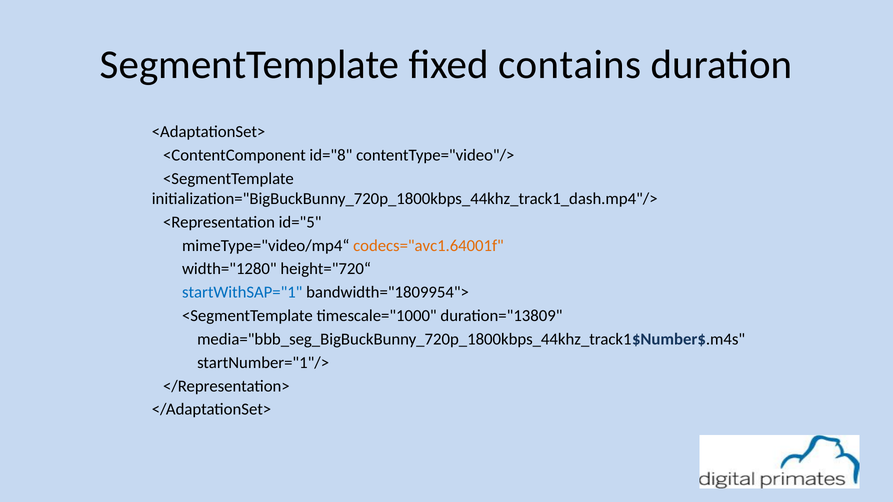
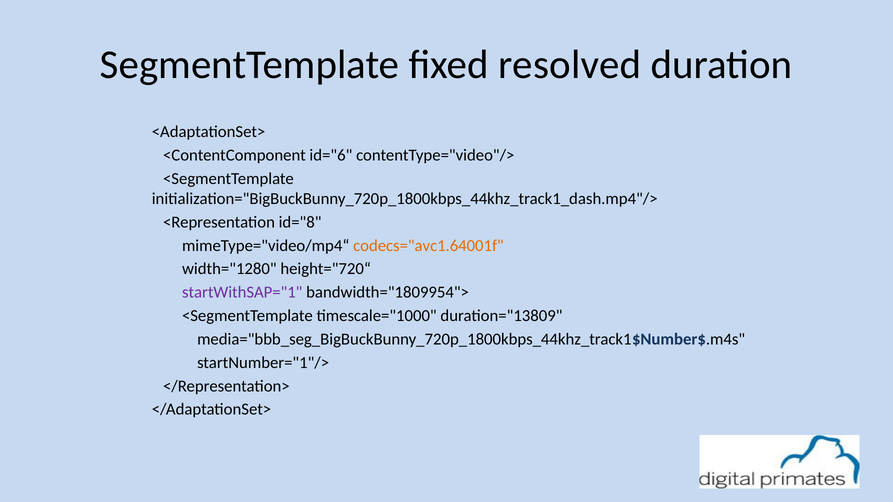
contains: contains -> resolved (570, 65)
id="8: id="8 -> id="6 (331, 155)
id="5: id="5 -> id="8 (300, 222)
startWithSAP="1 colour: blue -> purple (242, 293)
